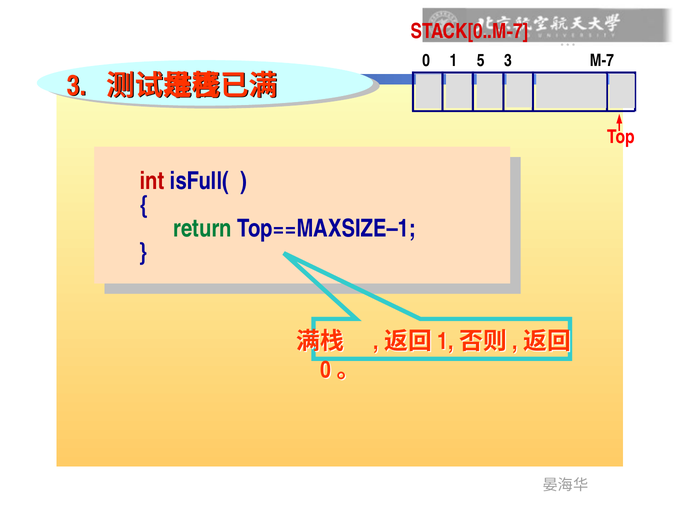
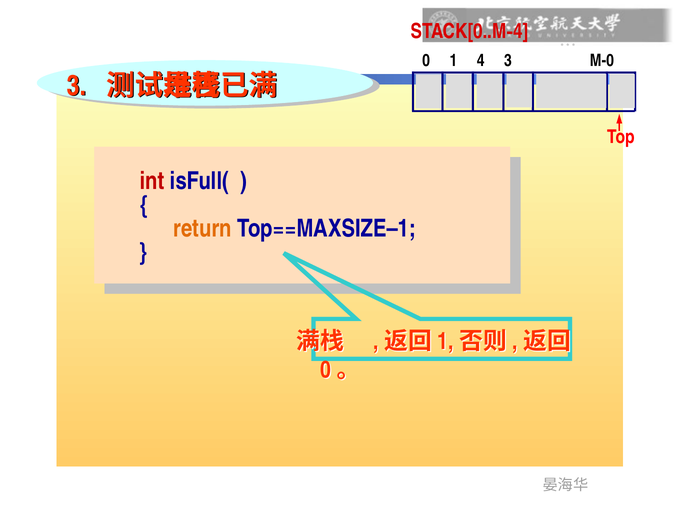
7: 7 -> 4 (521, 32)
1 5: 5 -> 4 (481, 60)
M-7: M-7 -> M-0 (602, 60)
return colour: green -> orange (203, 229)
